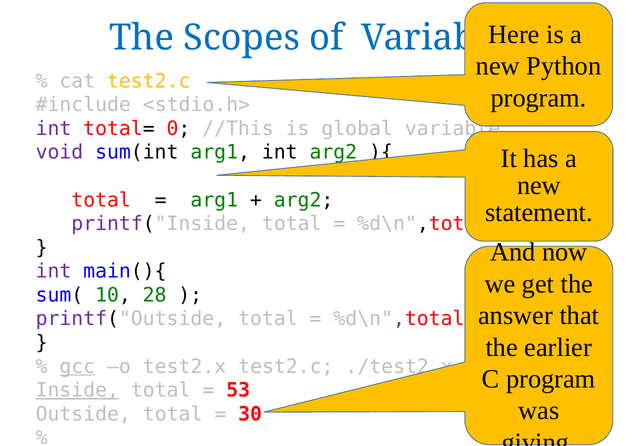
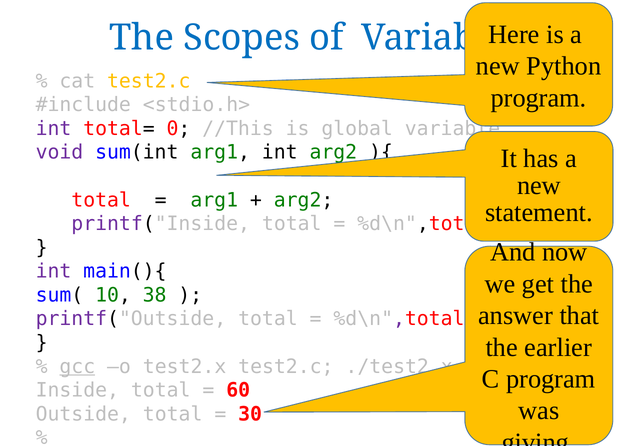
28: 28 -> 38 (155, 295)
Inside underline: present -> none (77, 390)
53: 53 -> 60 (238, 390)
